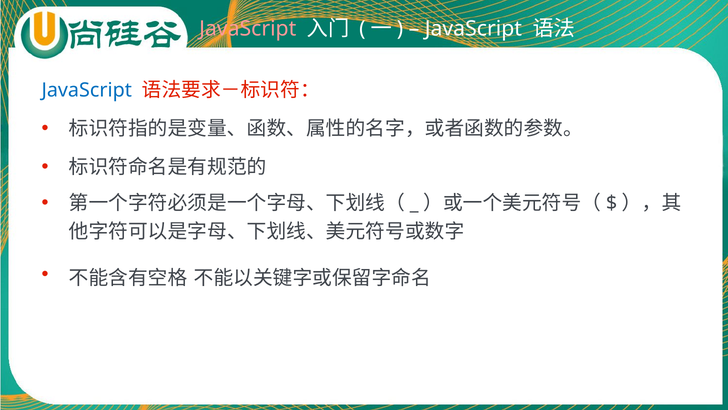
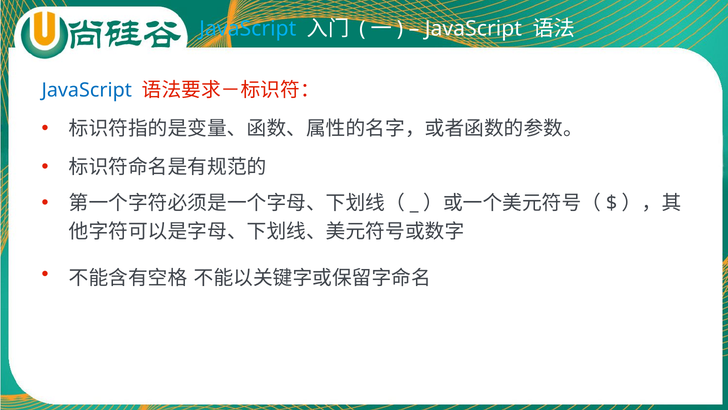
JavaScript colour: pink -> light blue (248, 29)
